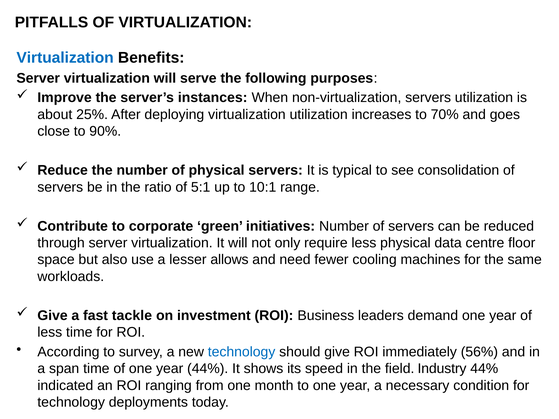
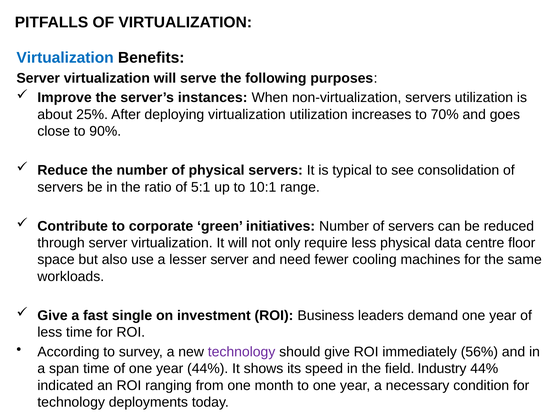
lesser allows: allows -> server (229, 260)
tackle: tackle -> single (132, 316)
technology colour: blue -> purple (242, 352)
